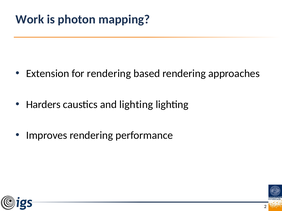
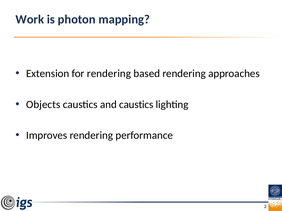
Harders: Harders -> Objects (43, 105)
and lighting: lighting -> caustics (136, 105)
